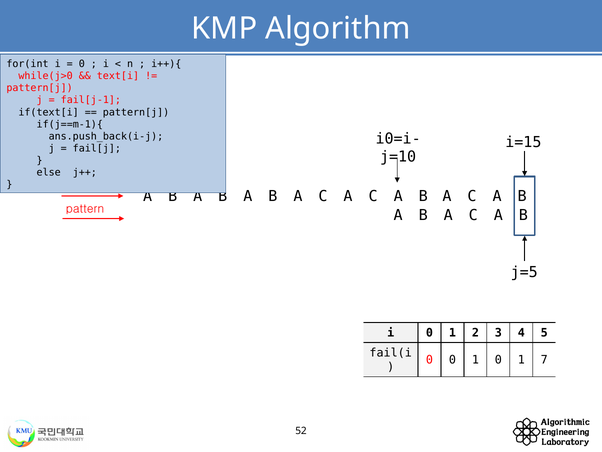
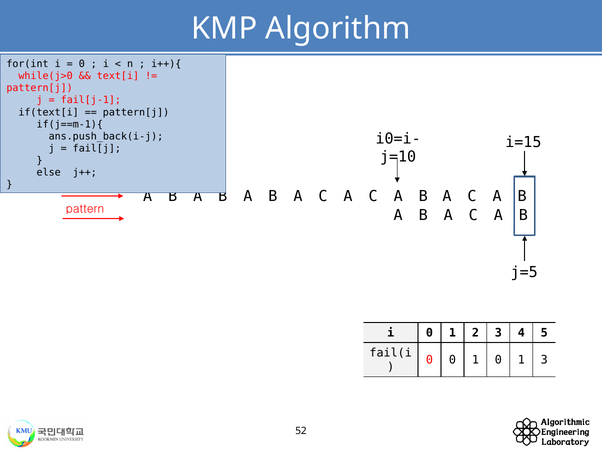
1 7: 7 -> 3 (544, 359)
